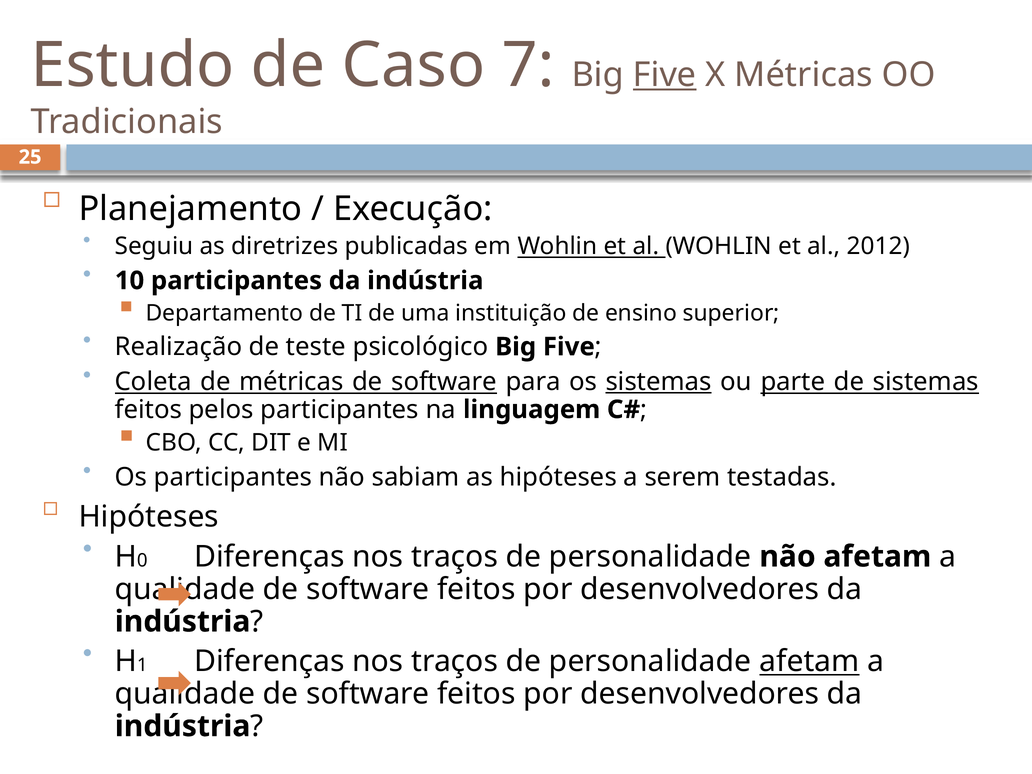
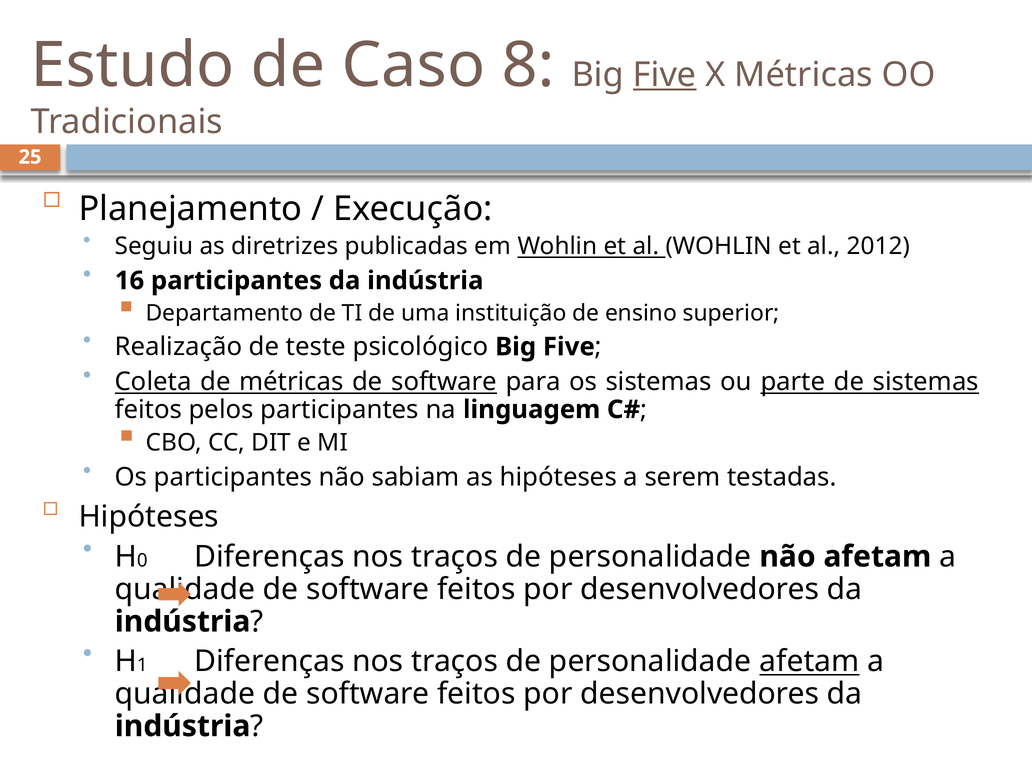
7: 7 -> 8 (528, 65)
10: 10 -> 16 (130, 281)
sistemas underline: present -> none (659, 382)
